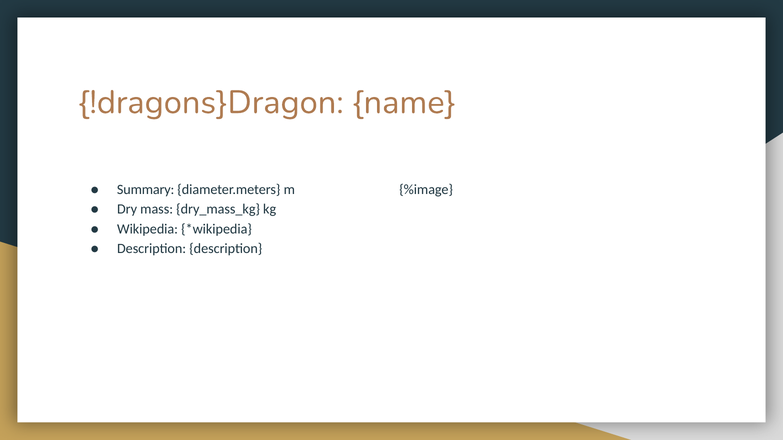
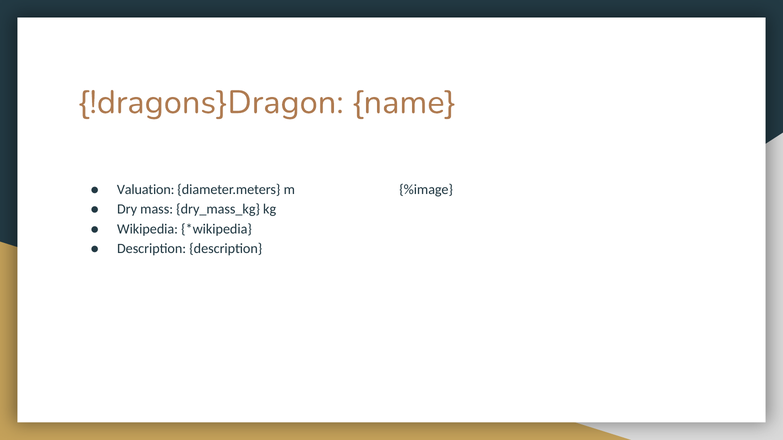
Summary: Summary -> Valuation (146, 190)
